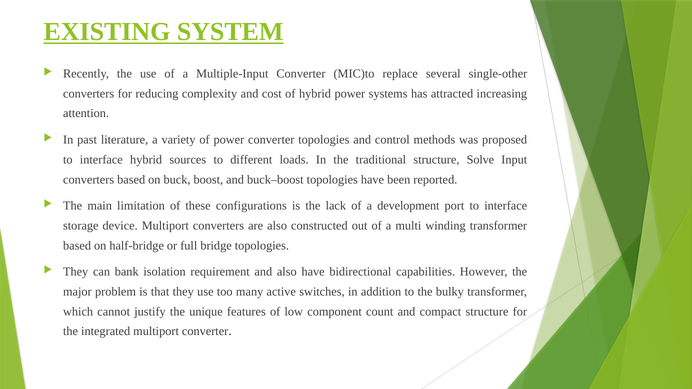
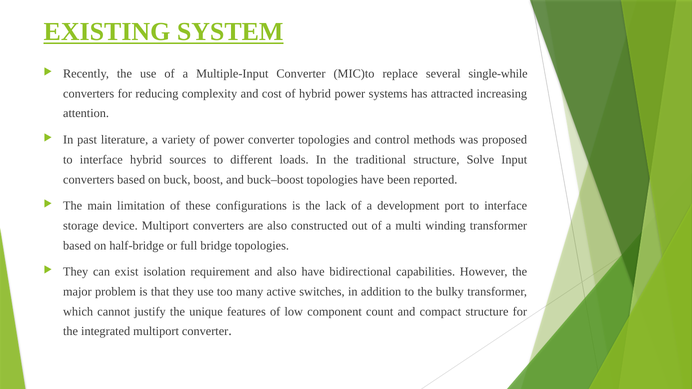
single-other: single-other -> single-while (498, 74)
bank: bank -> exist (127, 272)
